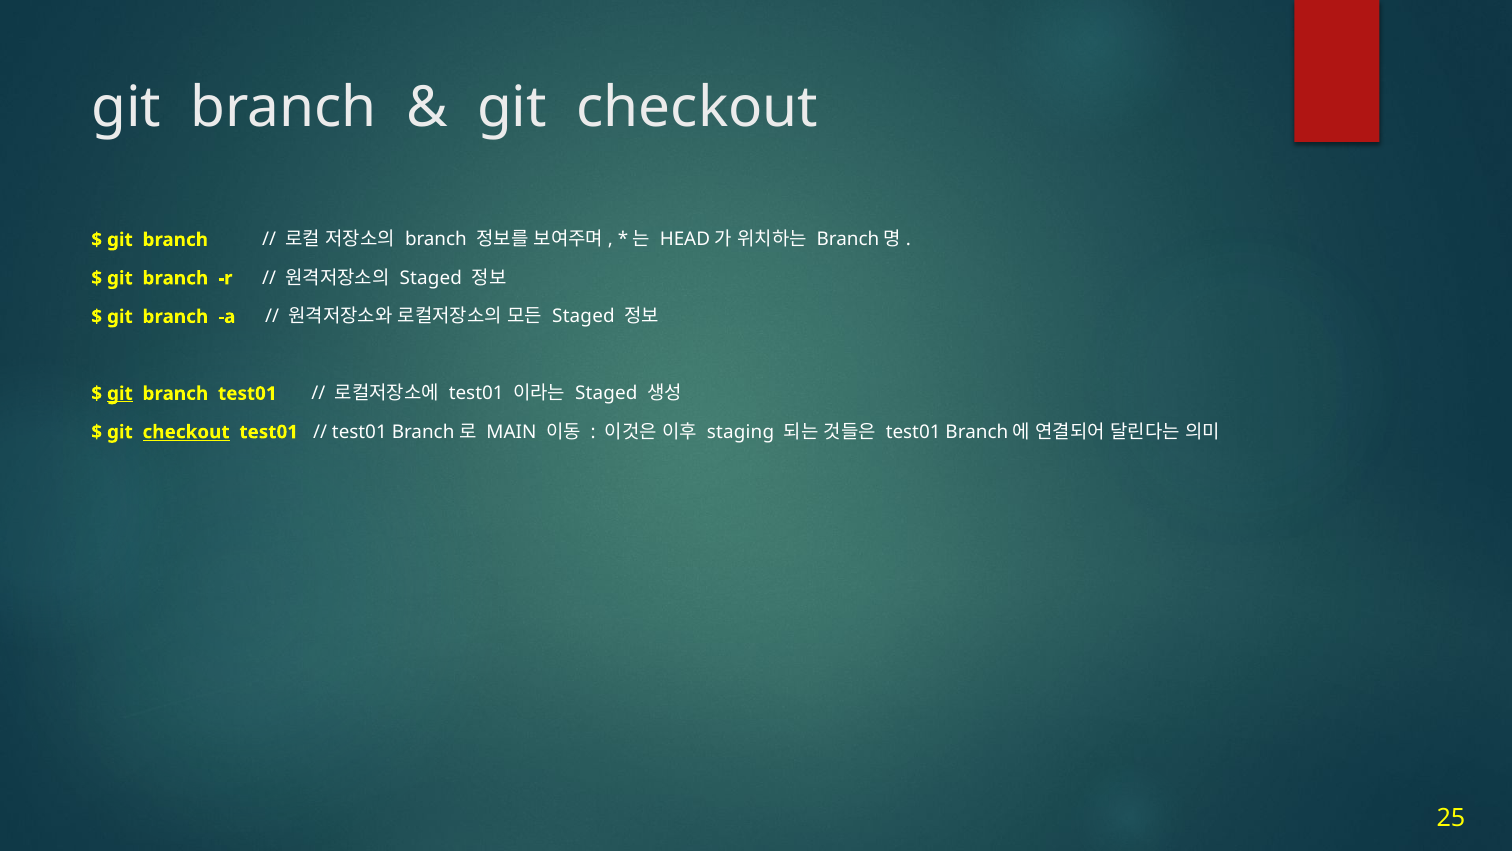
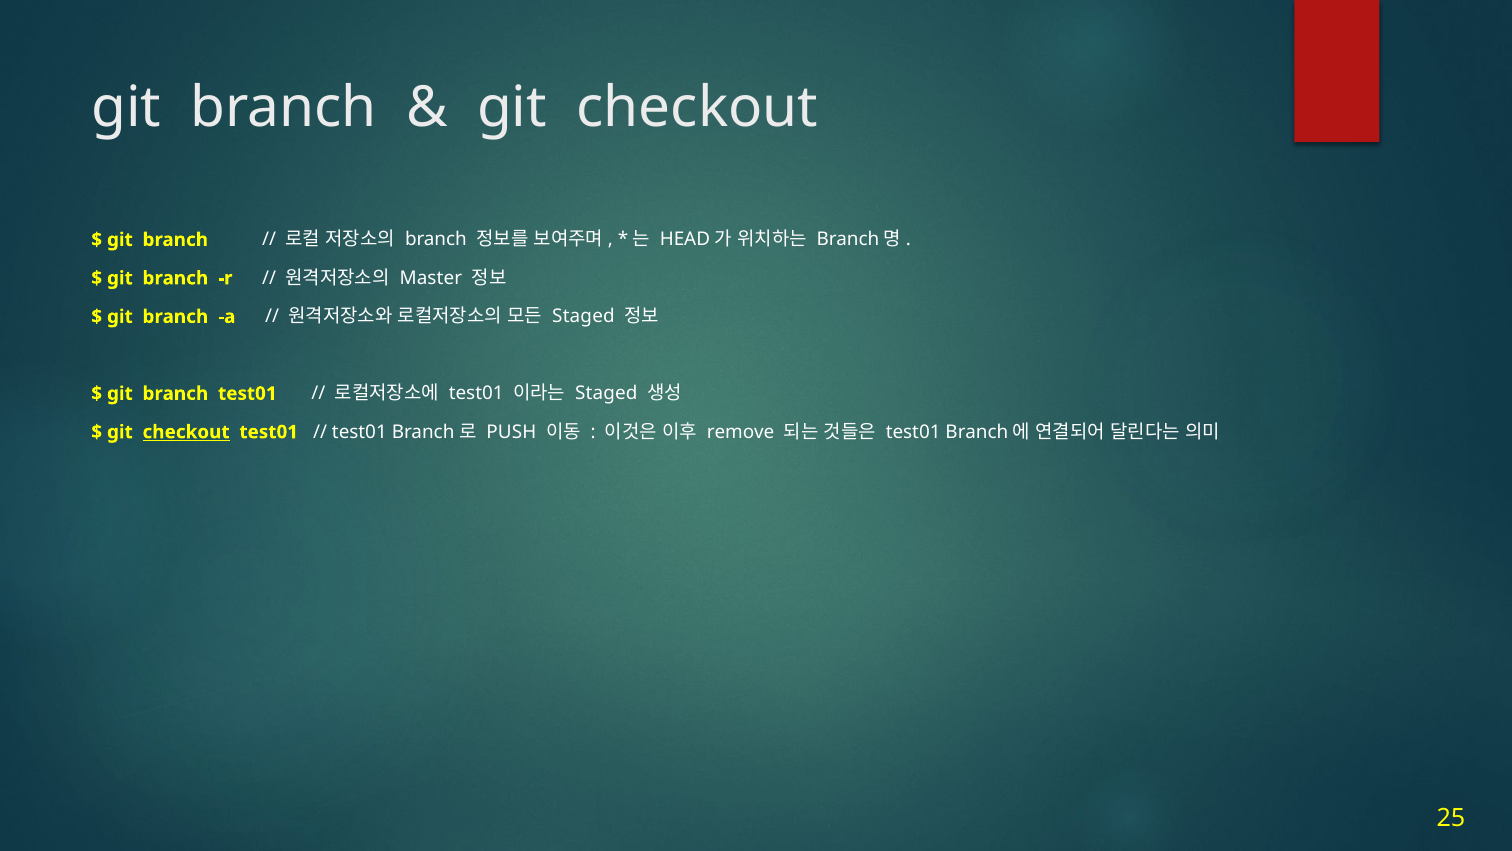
Staged: Staged -> Master (431, 278)
git underline: present -> none (120, 393)
MAIN: MAIN -> PUSH (511, 432)
staging: staging -> remove (741, 432)
